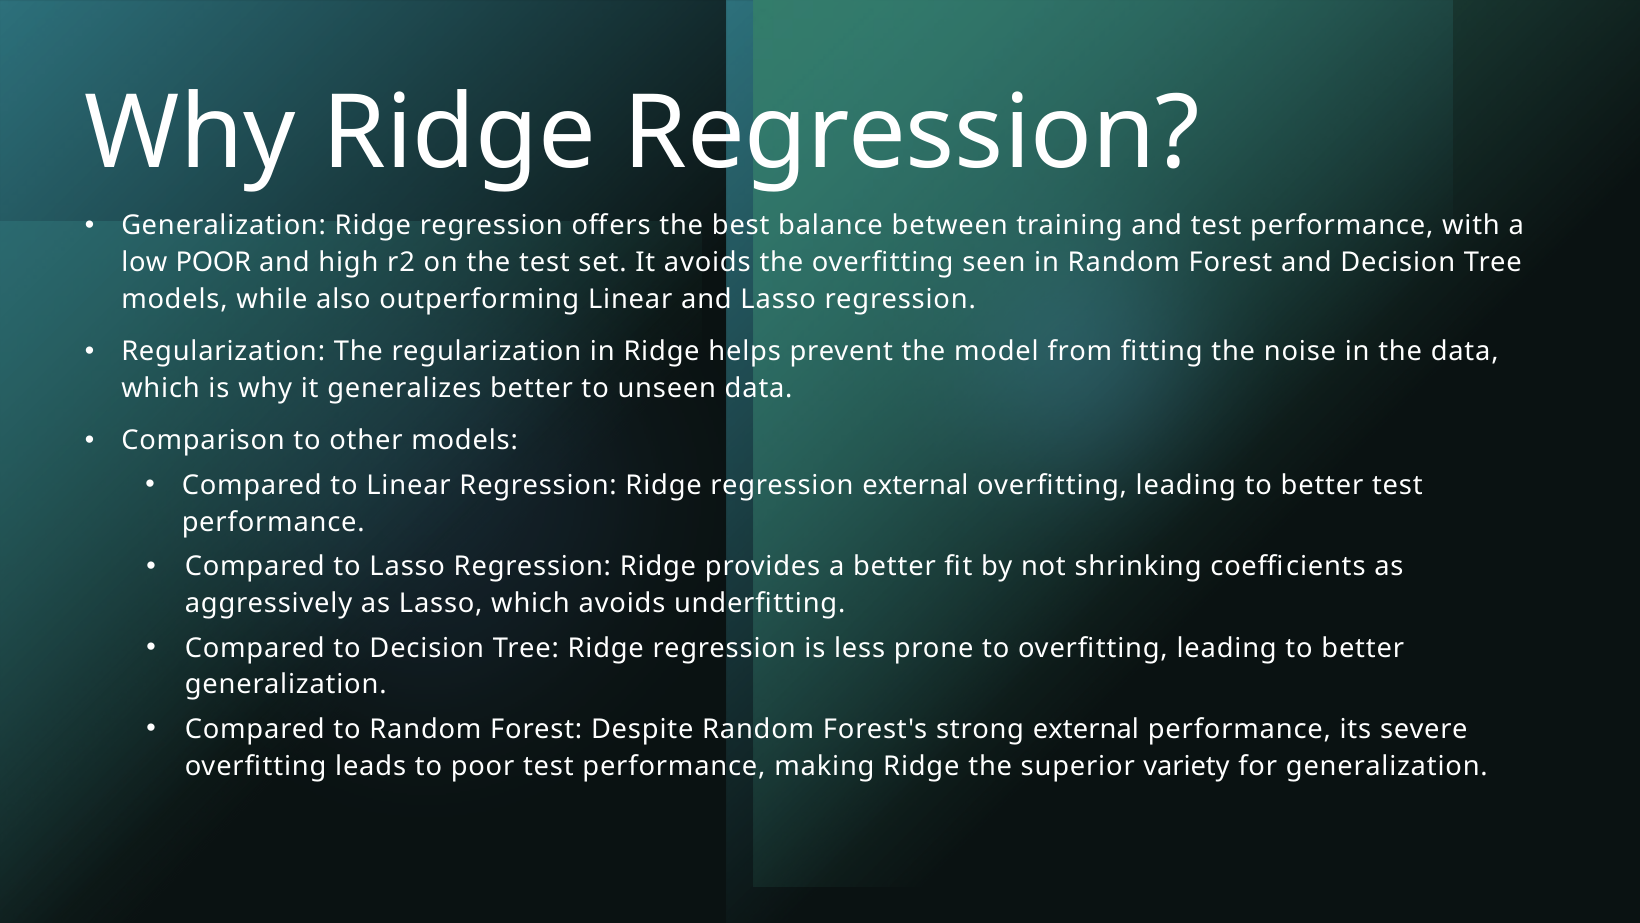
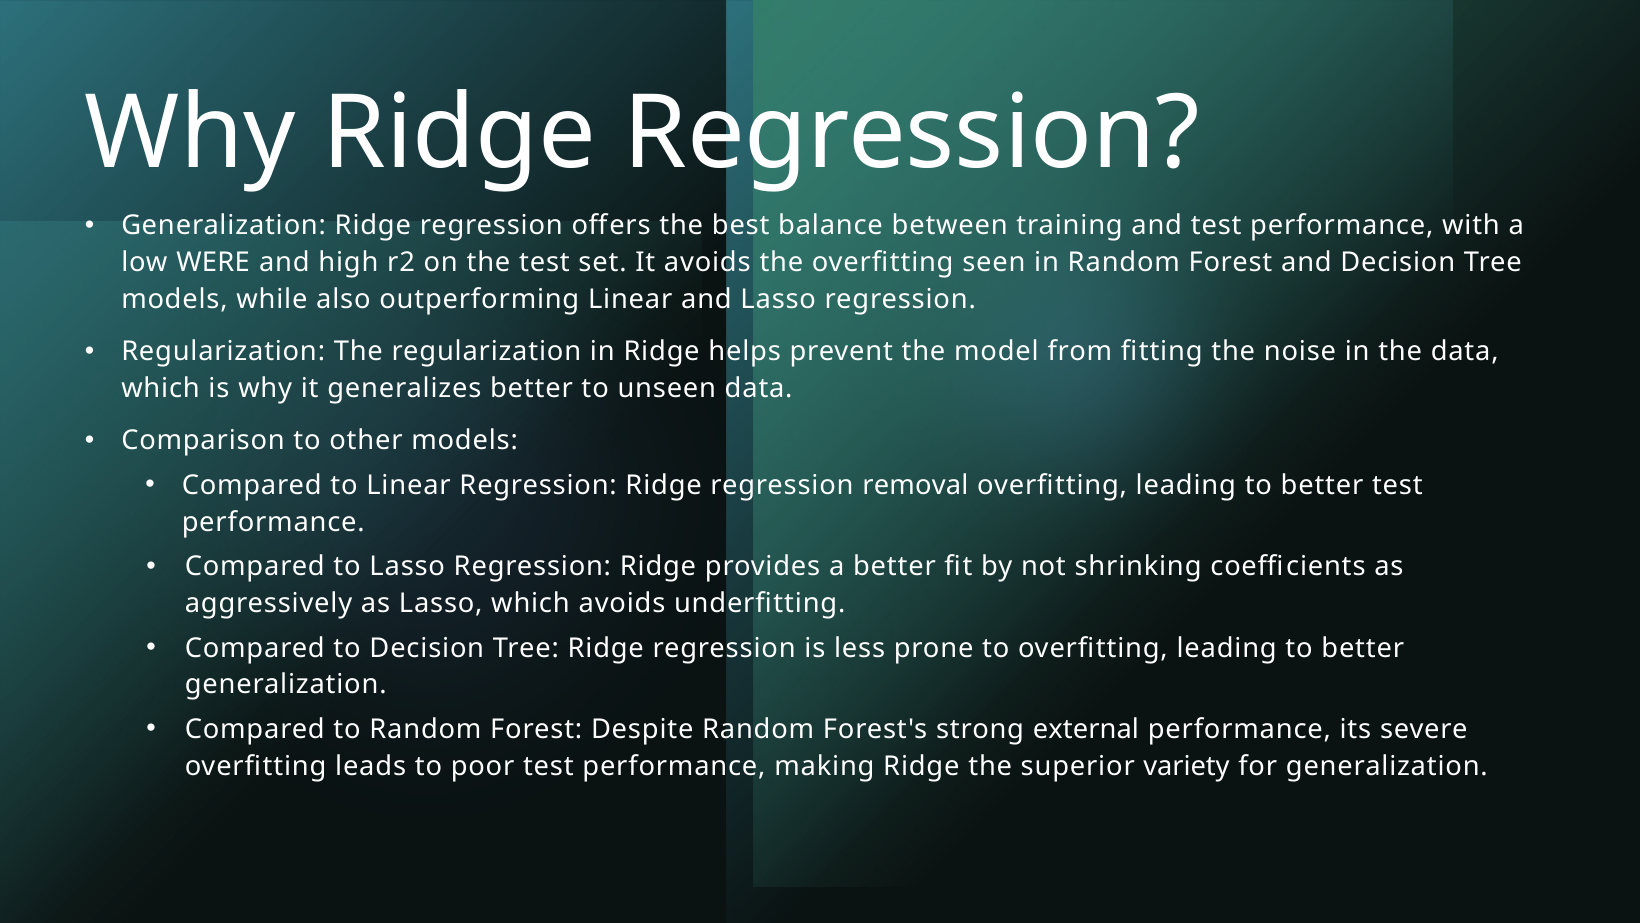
low POOR: POOR -> WERE (213, 262)
regression external: external -> removal (915, 485)
